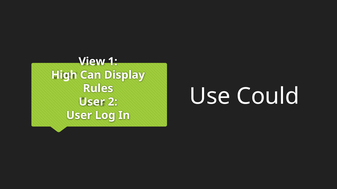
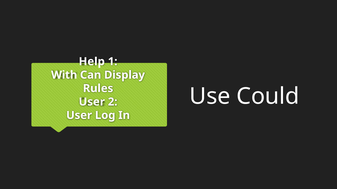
View: View -> Help (92, 62)
High: High -> With (64, 75)
